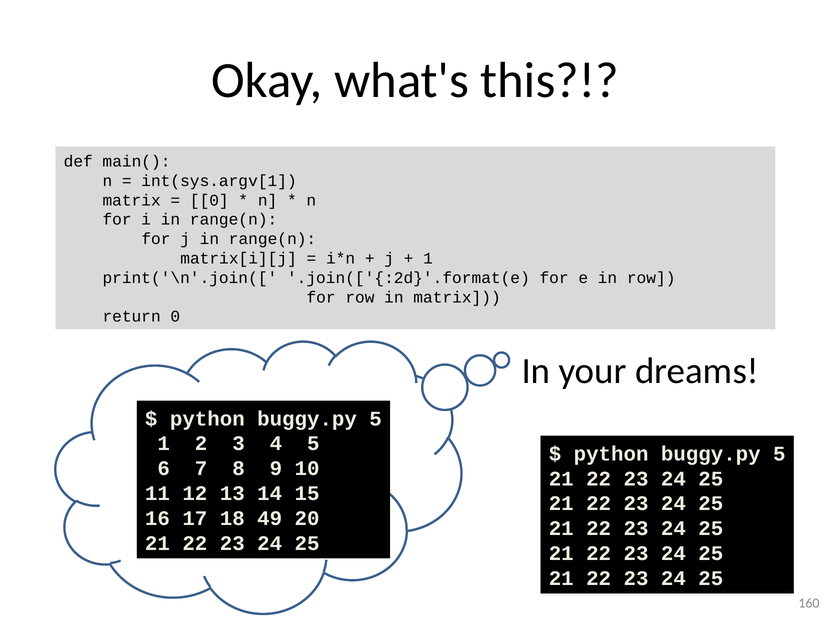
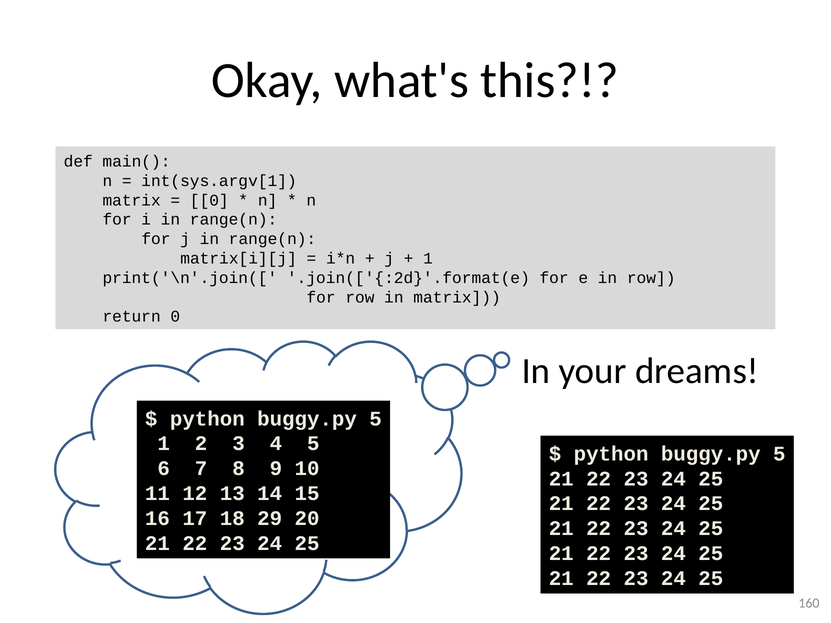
49: 49 -> 29 (270, 519)
